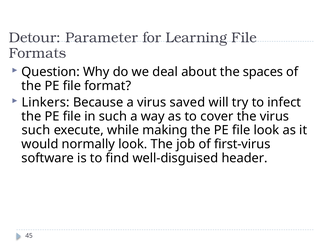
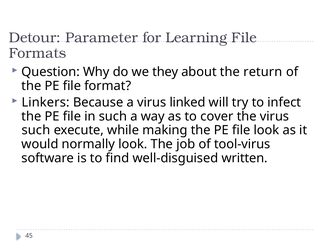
deal: deal -> they (165, 72)
spaces: spaces -> return (263, 72)
saved: saved -> linked (188, 102)
first-virus: first-virus -> tool-virus (242, 144)
header: header -> written (245, 158)
